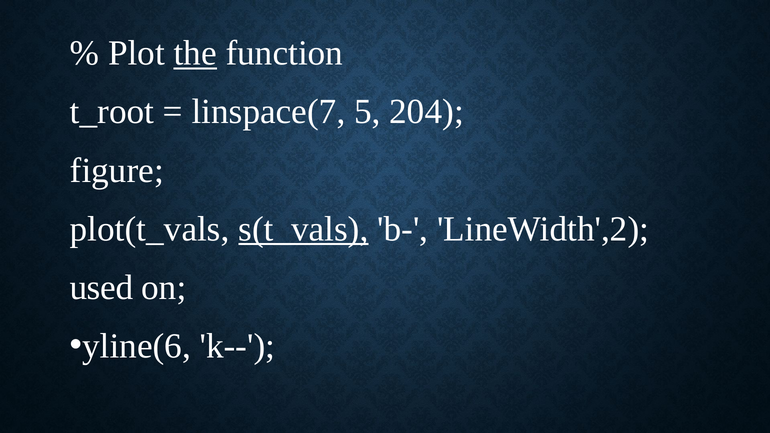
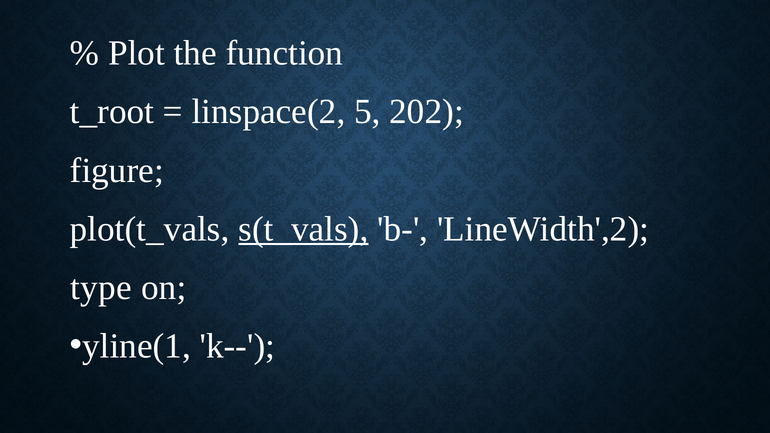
the underline: present -> none (195, 53)
linspace(7: linspace(7 -> linspace(2 (268, 112)
204: 204 -> 202 (427, 112)
used: used -> type (101, 288)
yline(6: yline(6 -> yline(1 (137, 346)
